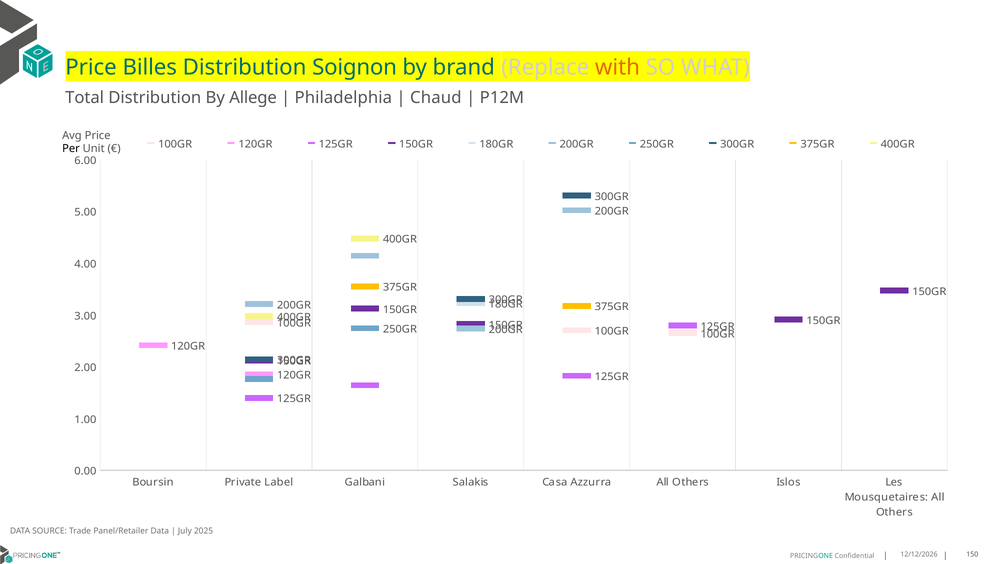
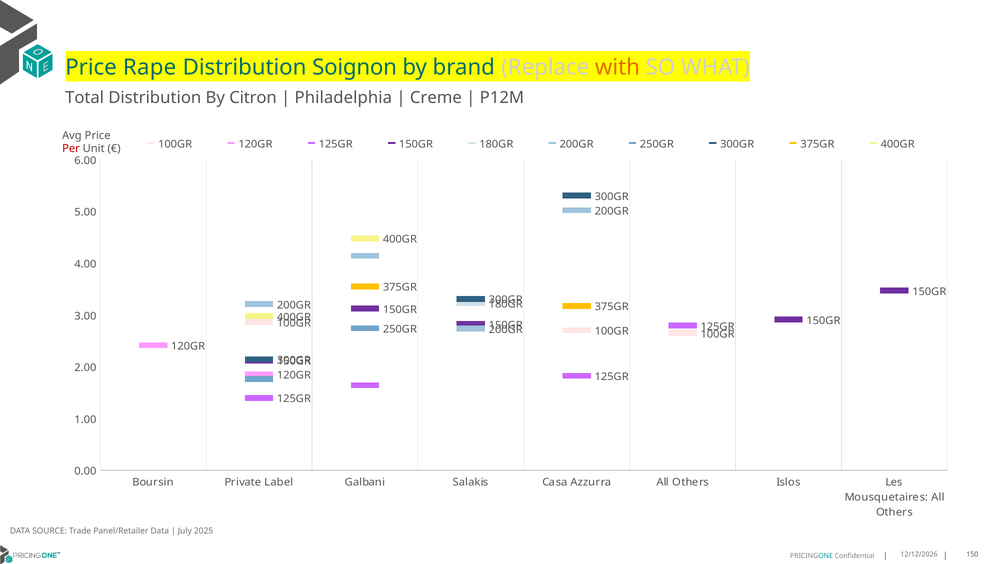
Billes: Billes -> Rape (150, 67)
Allege: Allege -> Citron (253, 98)
Chaud: Chaud -> Creme (436, 98)
Per colour: black -> red (71, 149)
